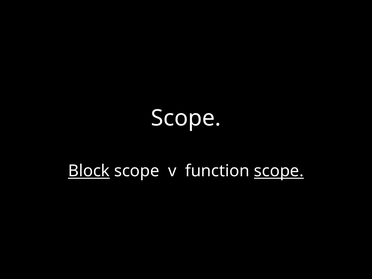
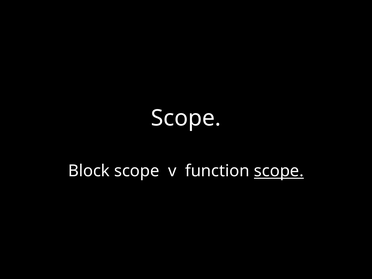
Block underline: present -> none (89, 171)
